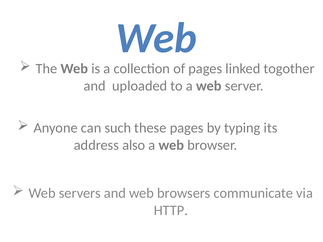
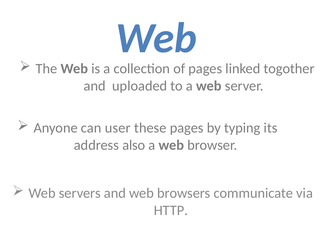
such: such -> user (118, 128)
